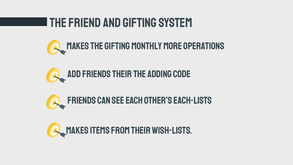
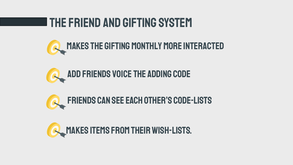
operations: operations -> interacted (204, 46)
friends their: their -> voice (122, 74)
each-lists: each-lists -> code-lists (193, 100)
